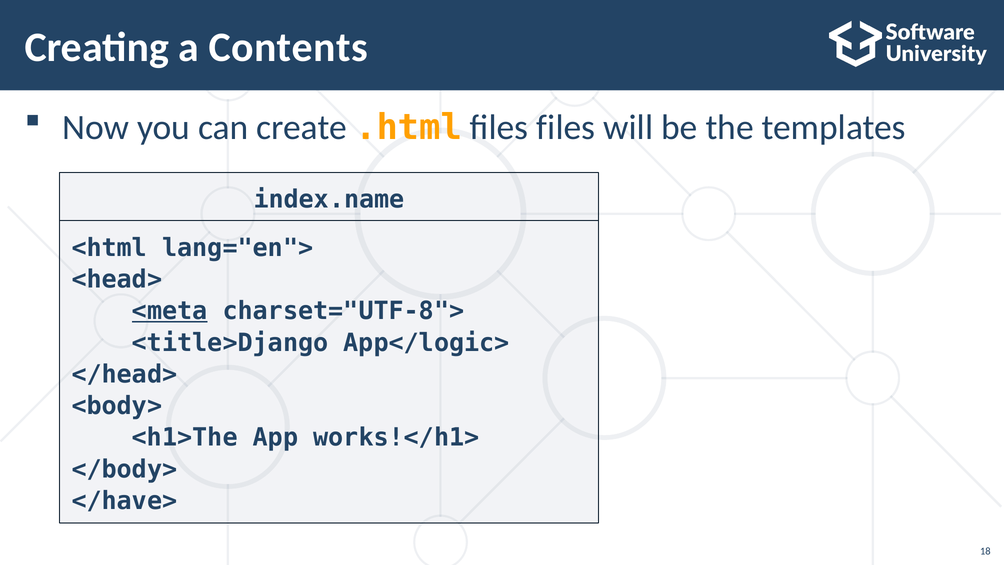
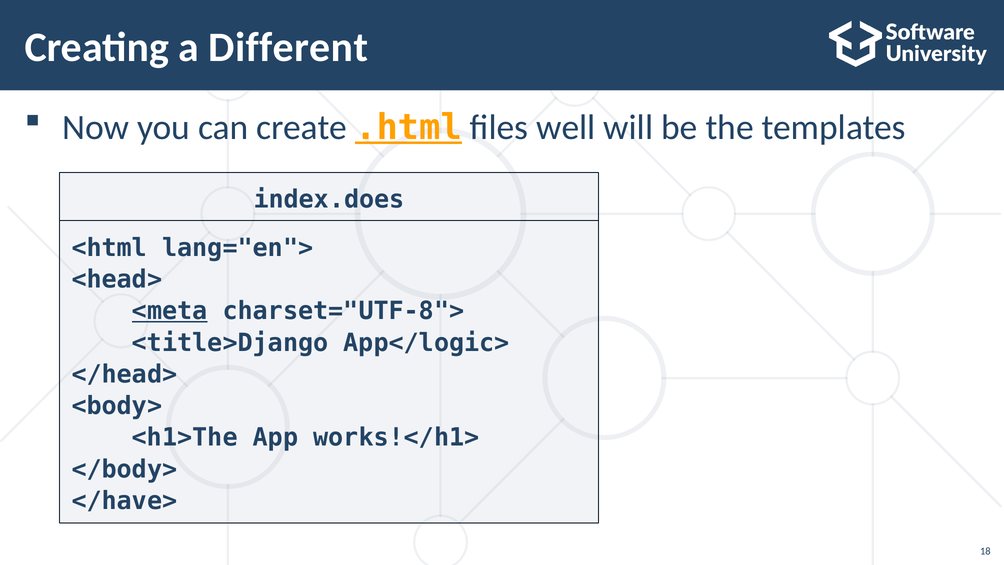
Contents: Contents -> Different (288, 48)
.html underline: none -> present (409, 127)
files files: files -> well (566, 127)
index.name: index.name -> index.does (329, 199)
